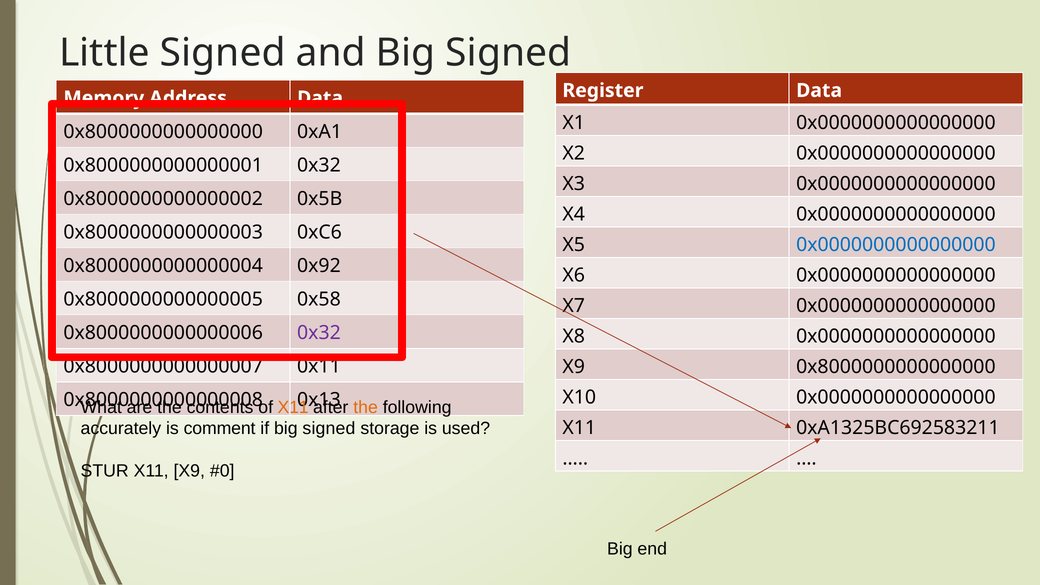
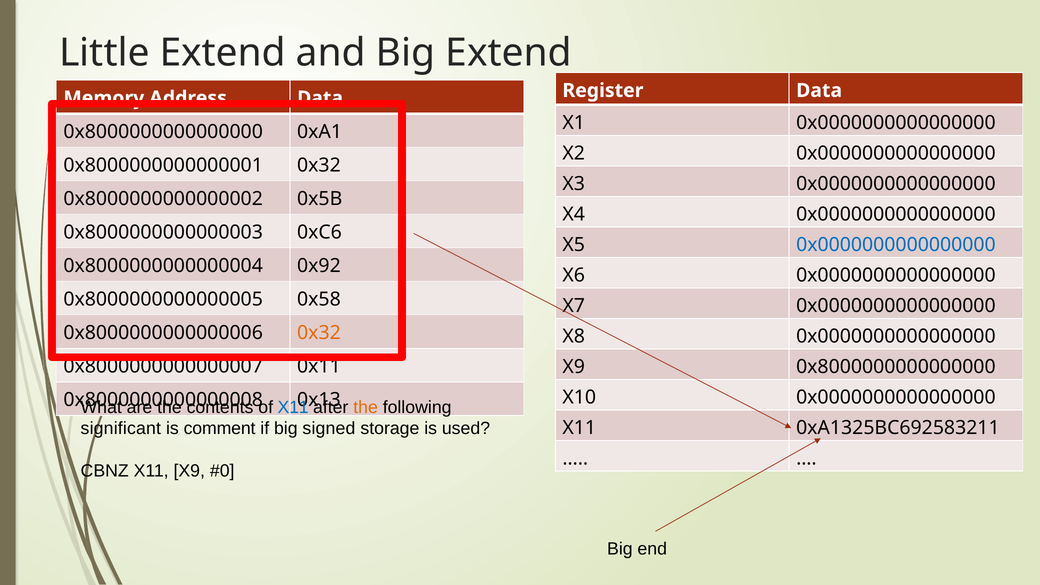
Little Signed: Signed -> Extend (223, 53)
and Big Signed: Signed -> Extend (509, 53)
0x32 colour: purple -> orange (319, 333)
X11 colour: orange -> blue (293, 407)
accurately: accurately -> significant (121, 428)
STUR: STUR -> CBNZ (105, 471)
